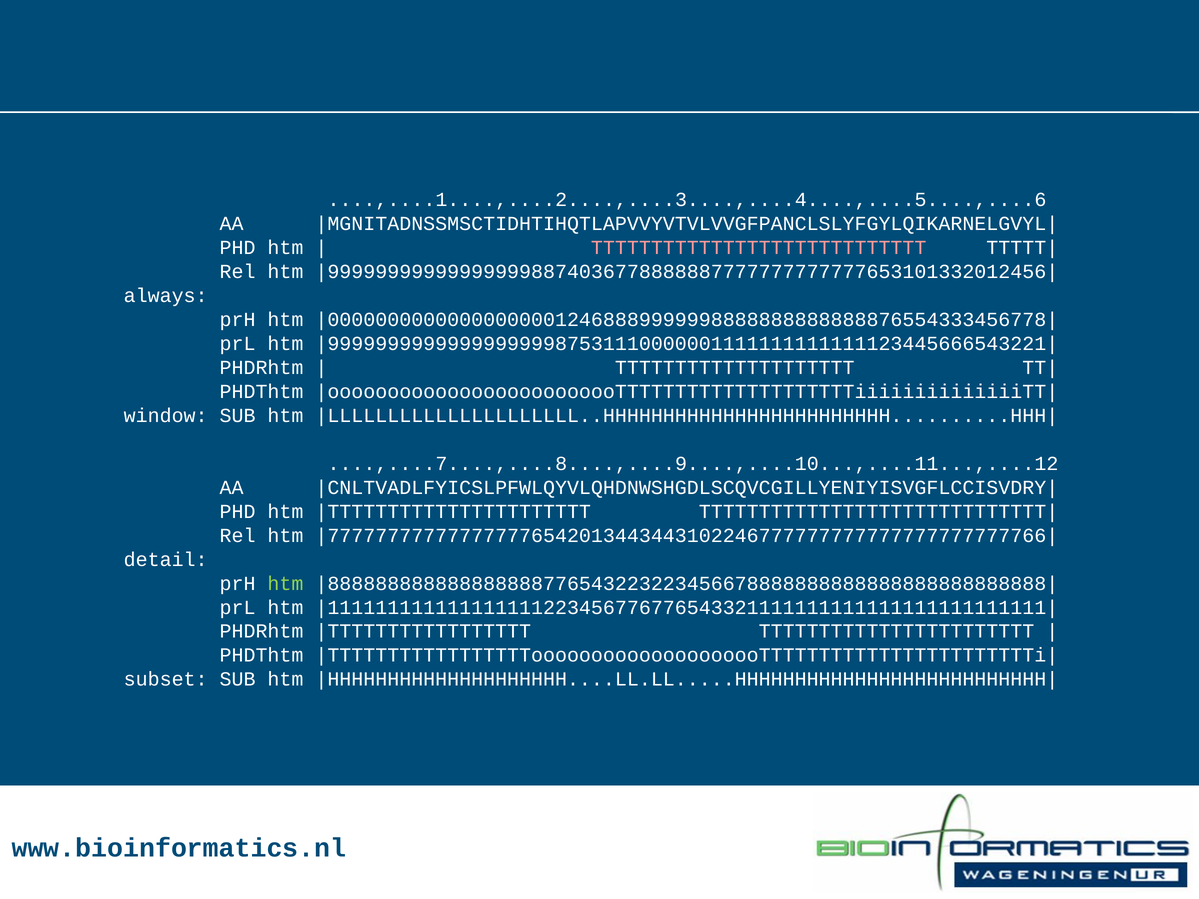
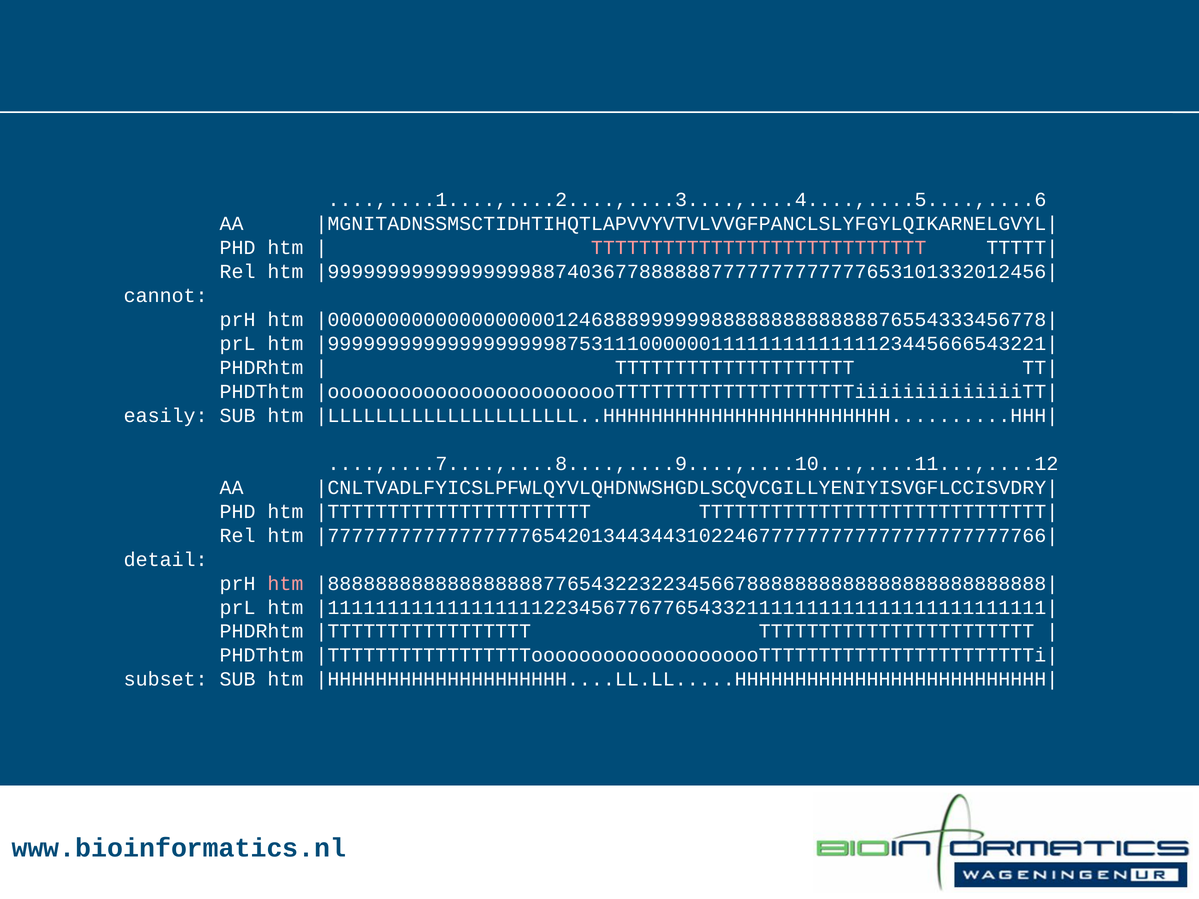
always: always -> cannot (166, 296)
window: window -> easily (166, 416)
htm colour: light green -> pink (285, 584)
